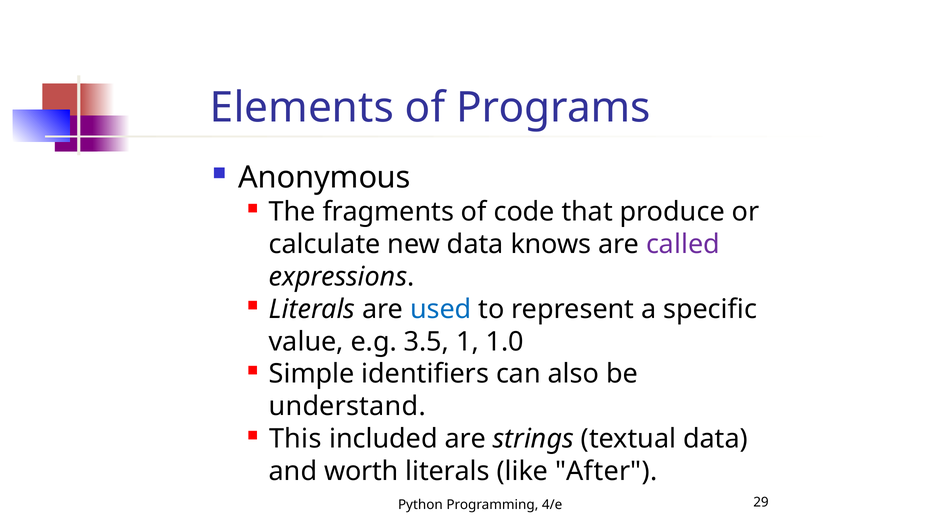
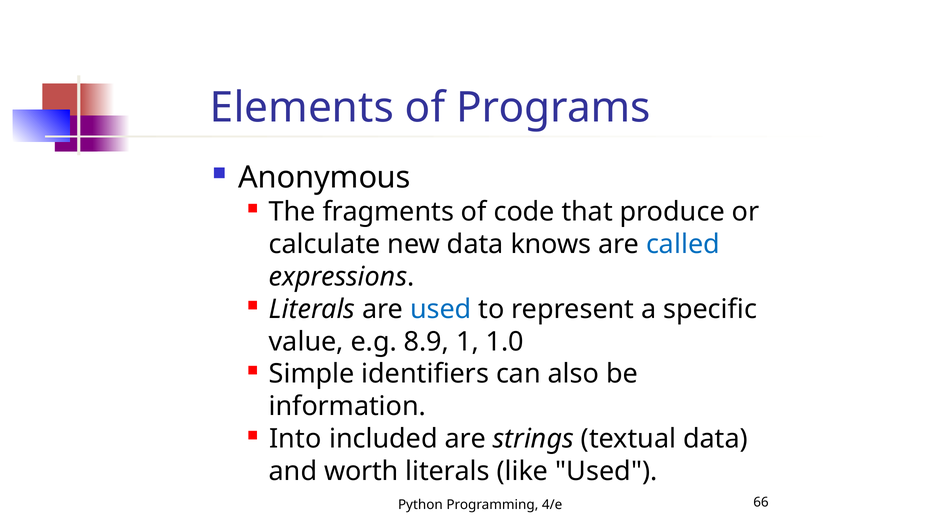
called colour: purple -> blue (683, 244)
3.5: 3.5 -> 8.9 (426, 342)
understand: understand -> information (347, 406)
This: This -> Into (295, 439)
like After: After -> Used (606, 471)
29: 29 -> 66 (761, 502)
